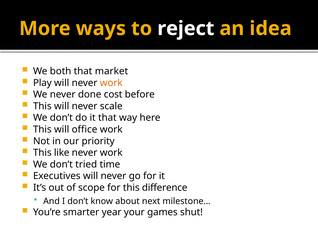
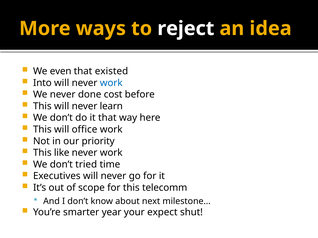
both: both -> even (61, 71)
market: market -> existed (111, 71)
Play: Play -> Into (42, 83)
work colour: orange -> blue (111, 83)
scale: scale -> learn (111, 106)
difference: difference -> telecomm (165, 188)
games: games -> expect (162, 213)
